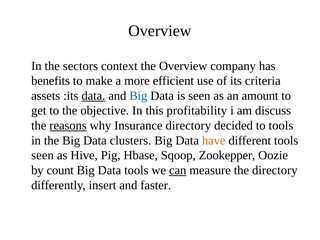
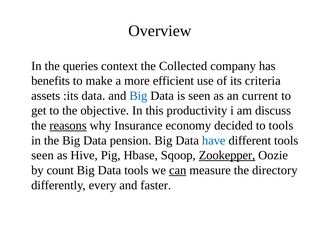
sectors: sectors -> queries (81, 66)
the Overview: Overview -> Collected (183, 66)
data underline: present -> none (93, 96)
amount: amount -> current (260, 96)
profitability: profitability -> productivity (197, 111)
Insurance directory: directory -> economy (188, 126)
clusters: clusters -> pension (131, 140)
have colour: orange -> blue (214, 140)
Zookepper underline: none -> present (227, 155)
insert: insert -> every (103, 185)
